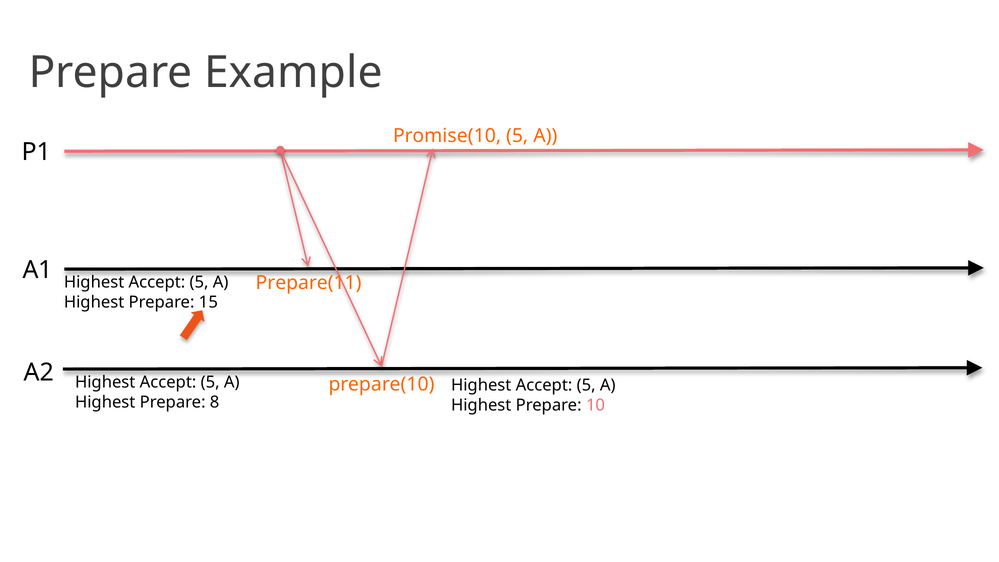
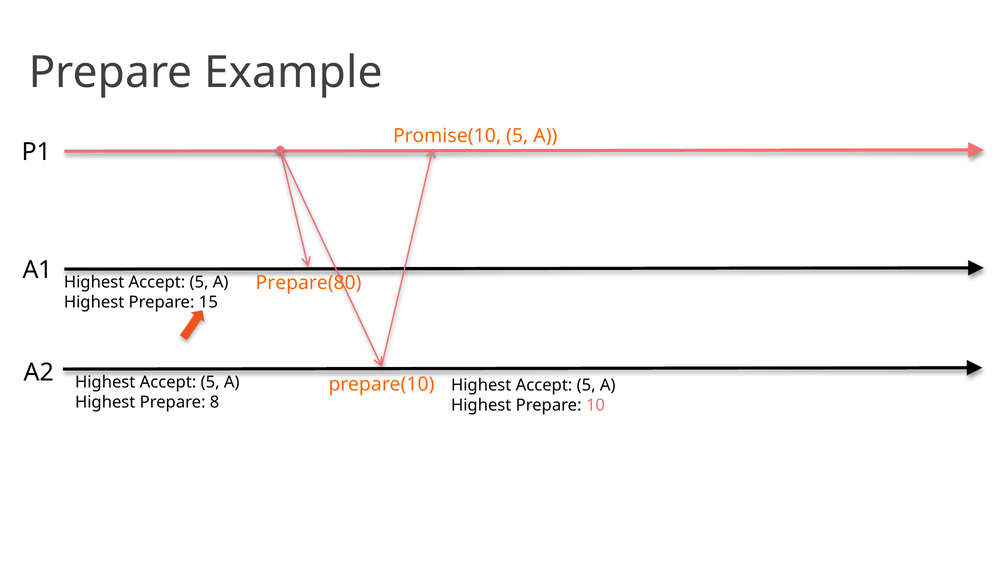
Prepare(11: Prepare(11 -> Prepare(80 (309, 283)
